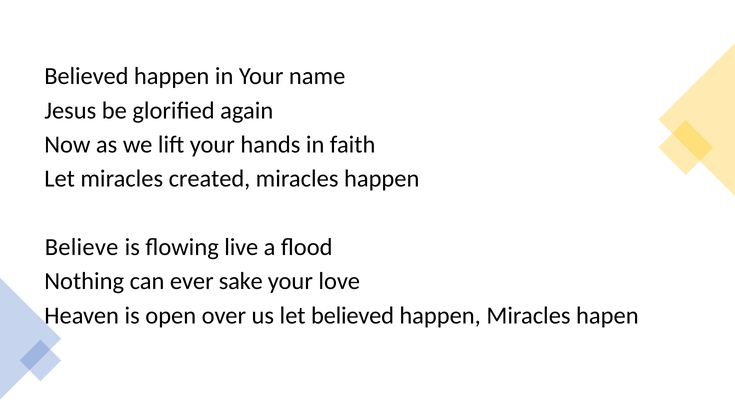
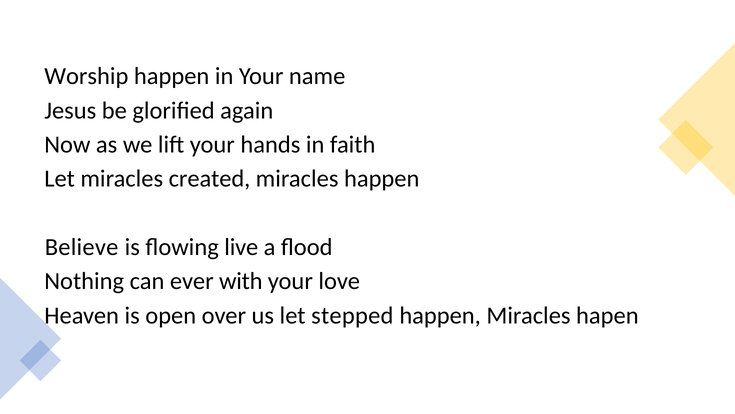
Believed: Believed -> Worship (86, 76)
sake: sake -> with (241, 281)
let believed: believed -> stepped (352, 315)
